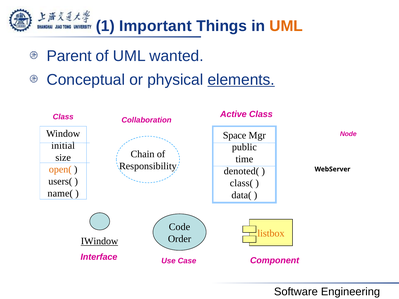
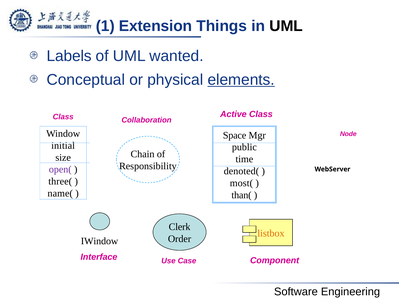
Important: Important -> Extension (156, 26)
UML colour: orange -> black (286, 26)
Parent: Parent -> Labels (69, 56)
open( colour: orange -> purple (60, 170)
users(: users( -> three( (60, 182)
class(: class( -> most( (241, 183)
data(: data( -> than( (242, 195)
Code: Code -> Clerk (180, 227)
IWindow underline: present -> none (100, 241)
